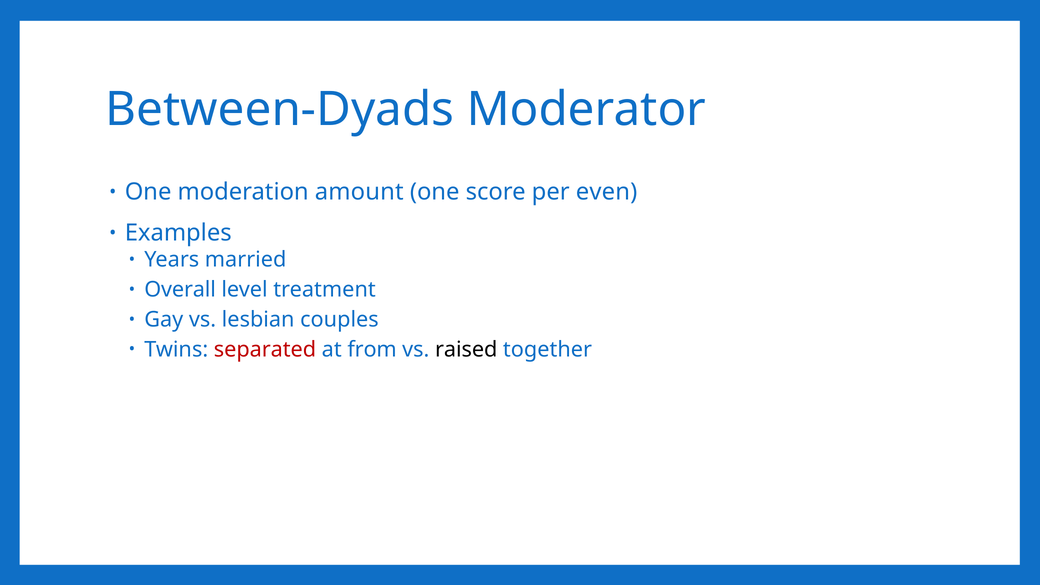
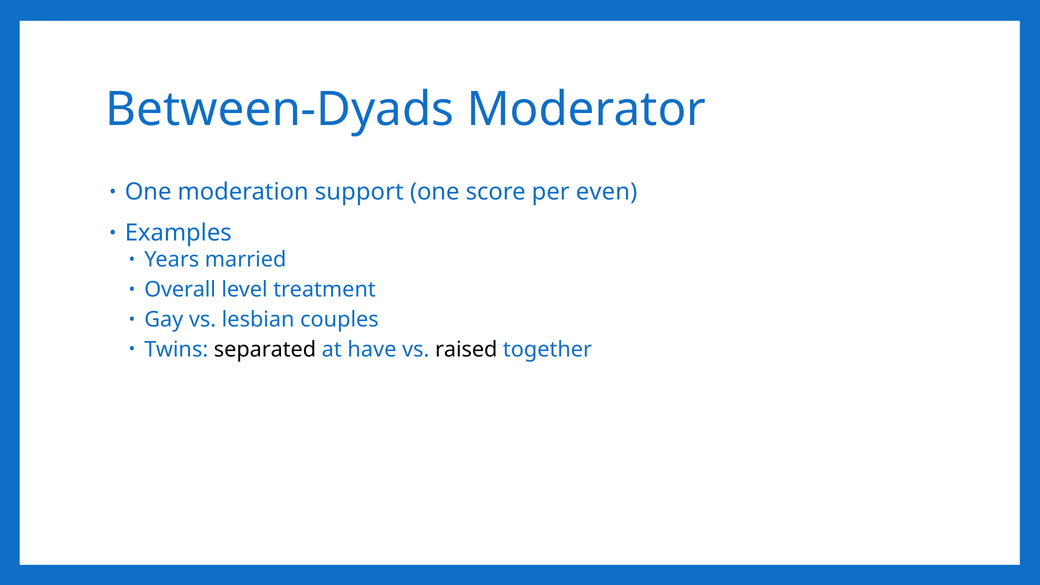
amount: amount -> support (359, 192)
separated colour: red -> black (265, 350)
from: from -> have (372, 350)
